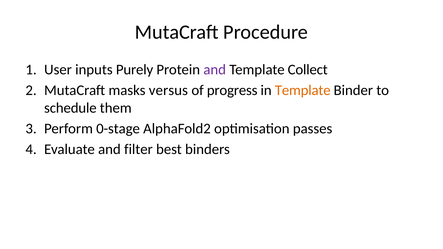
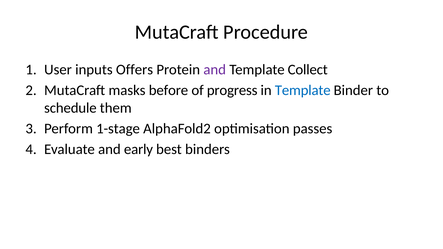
Purely: Purely -> Offers (135, 70)
versus: versus -> before (168, 90)
Template colour: orange -> blue (303, 90)
0-stage: 0-stage -> 1-stage (118, 129)
filter: filter -> early (138, 149)
